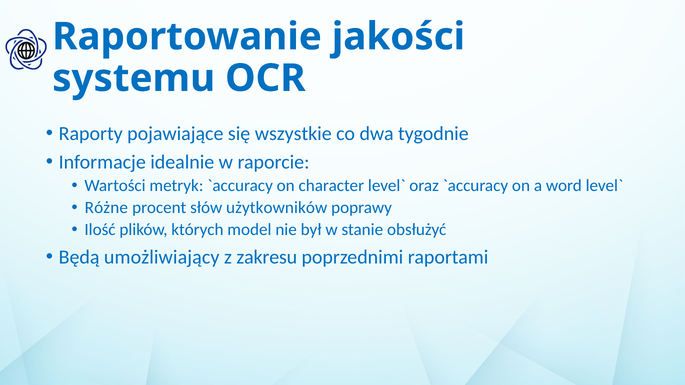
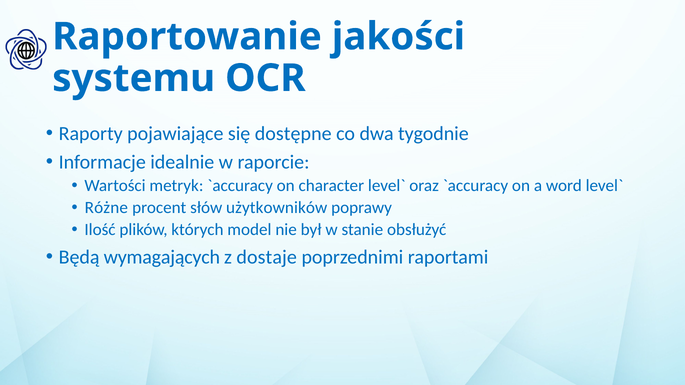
wszystkie: wszystkie -> dostępne (293, 134)
umożliwiający: umożliwiający -> wymagających (162, 257)
zakresu: zakresu -> dostaje (267, 257)
